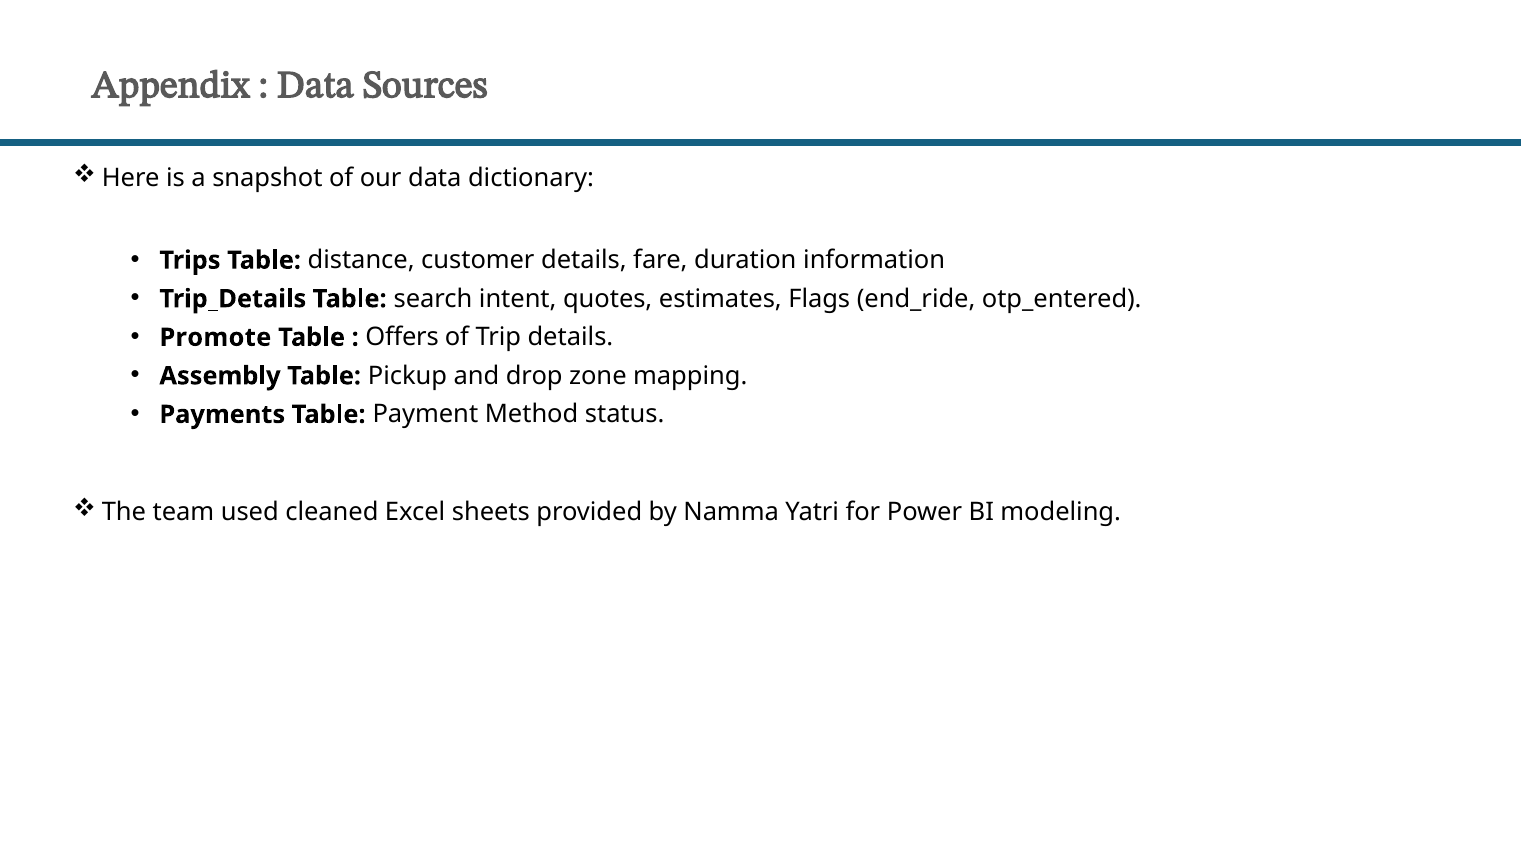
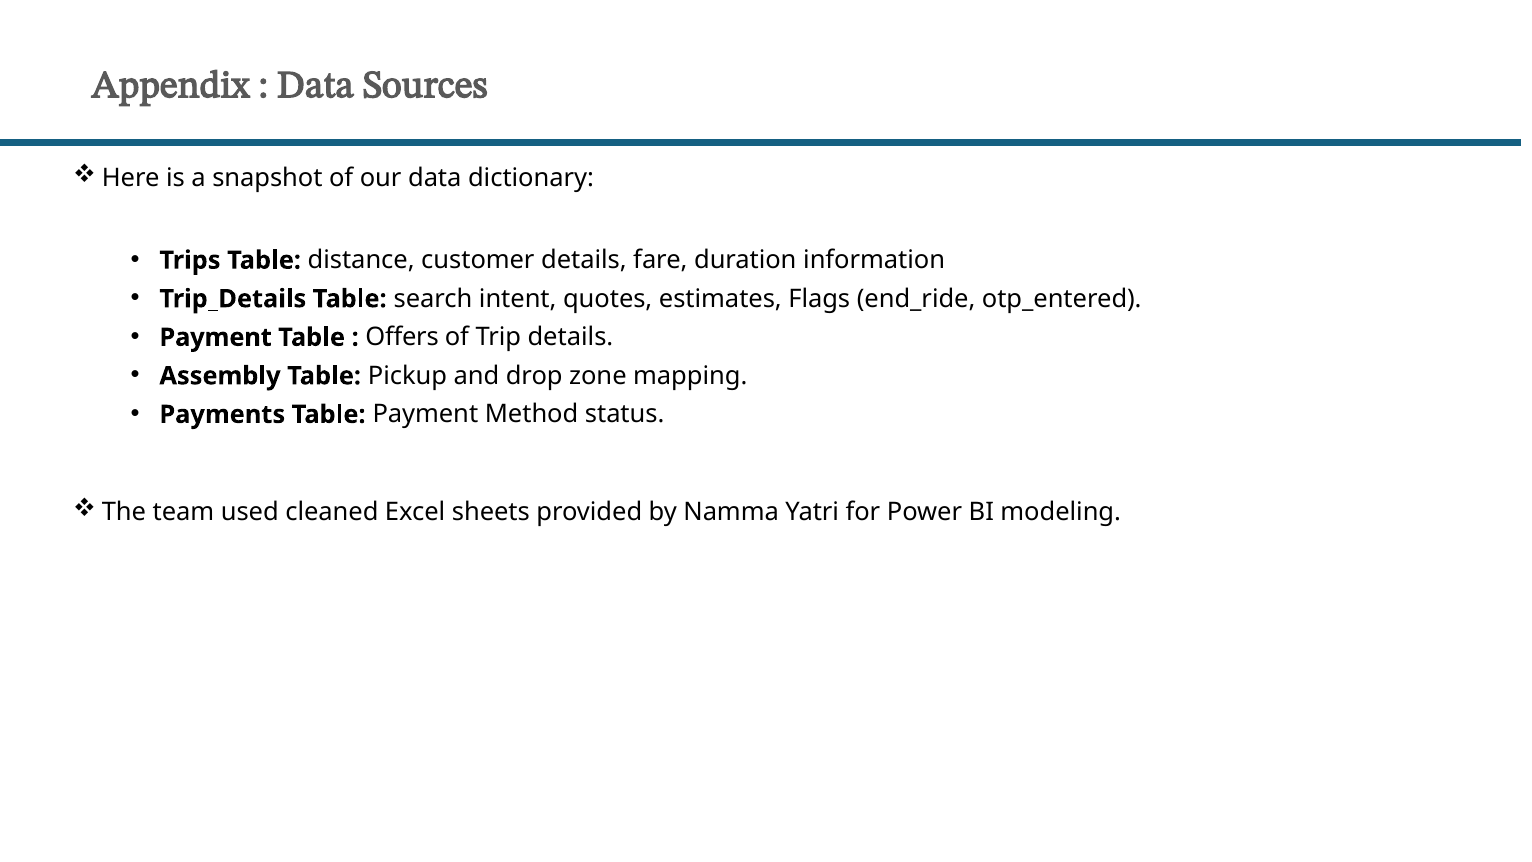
Promote: Promote -> Payment (216, 337)
